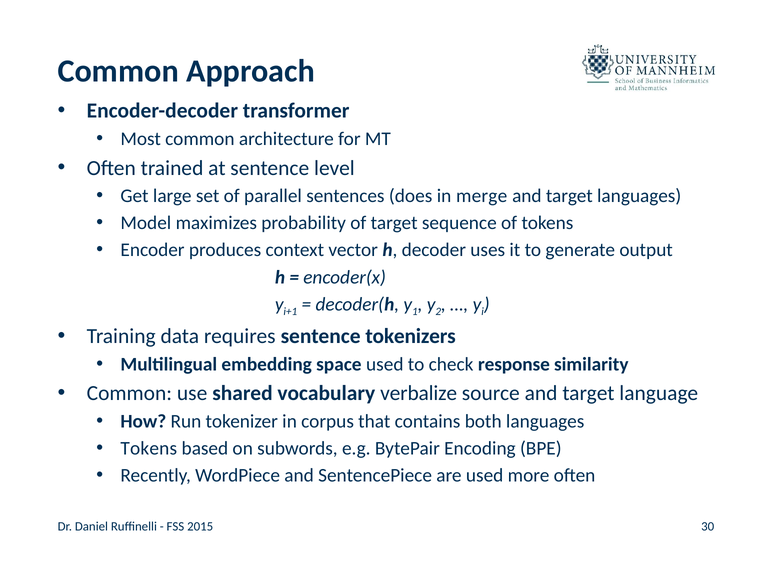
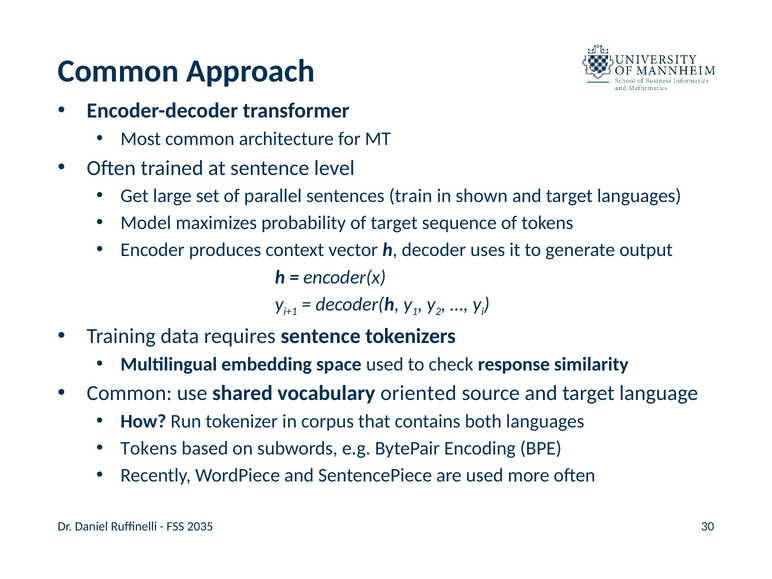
does: does -> train (411, 196)
merge: merge -> shown (482, 196)
verbalize: verbalize -> oriented (418, 393)
2015: 2015 -> 2035 (200, 527)
